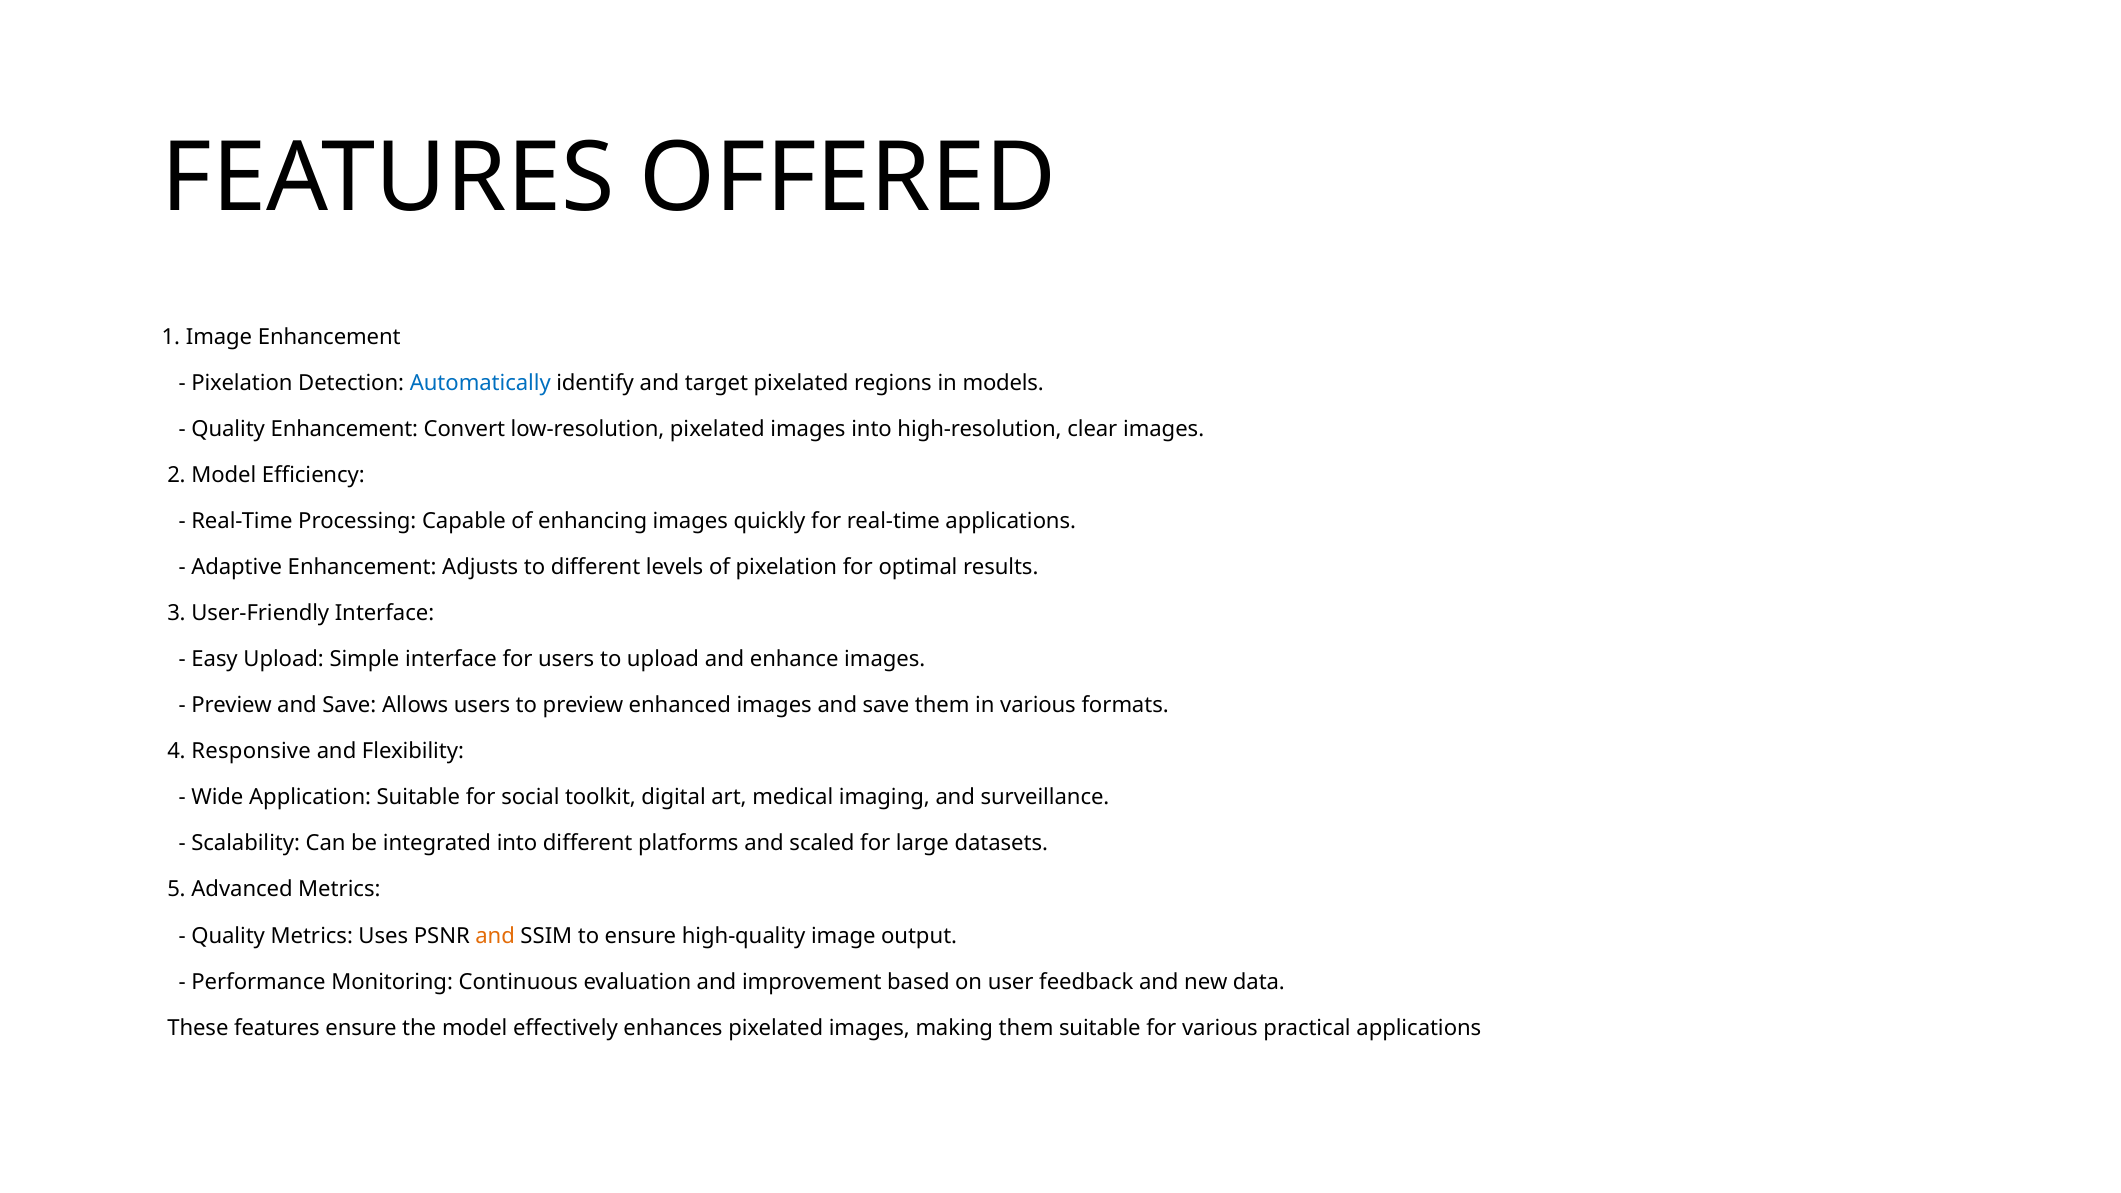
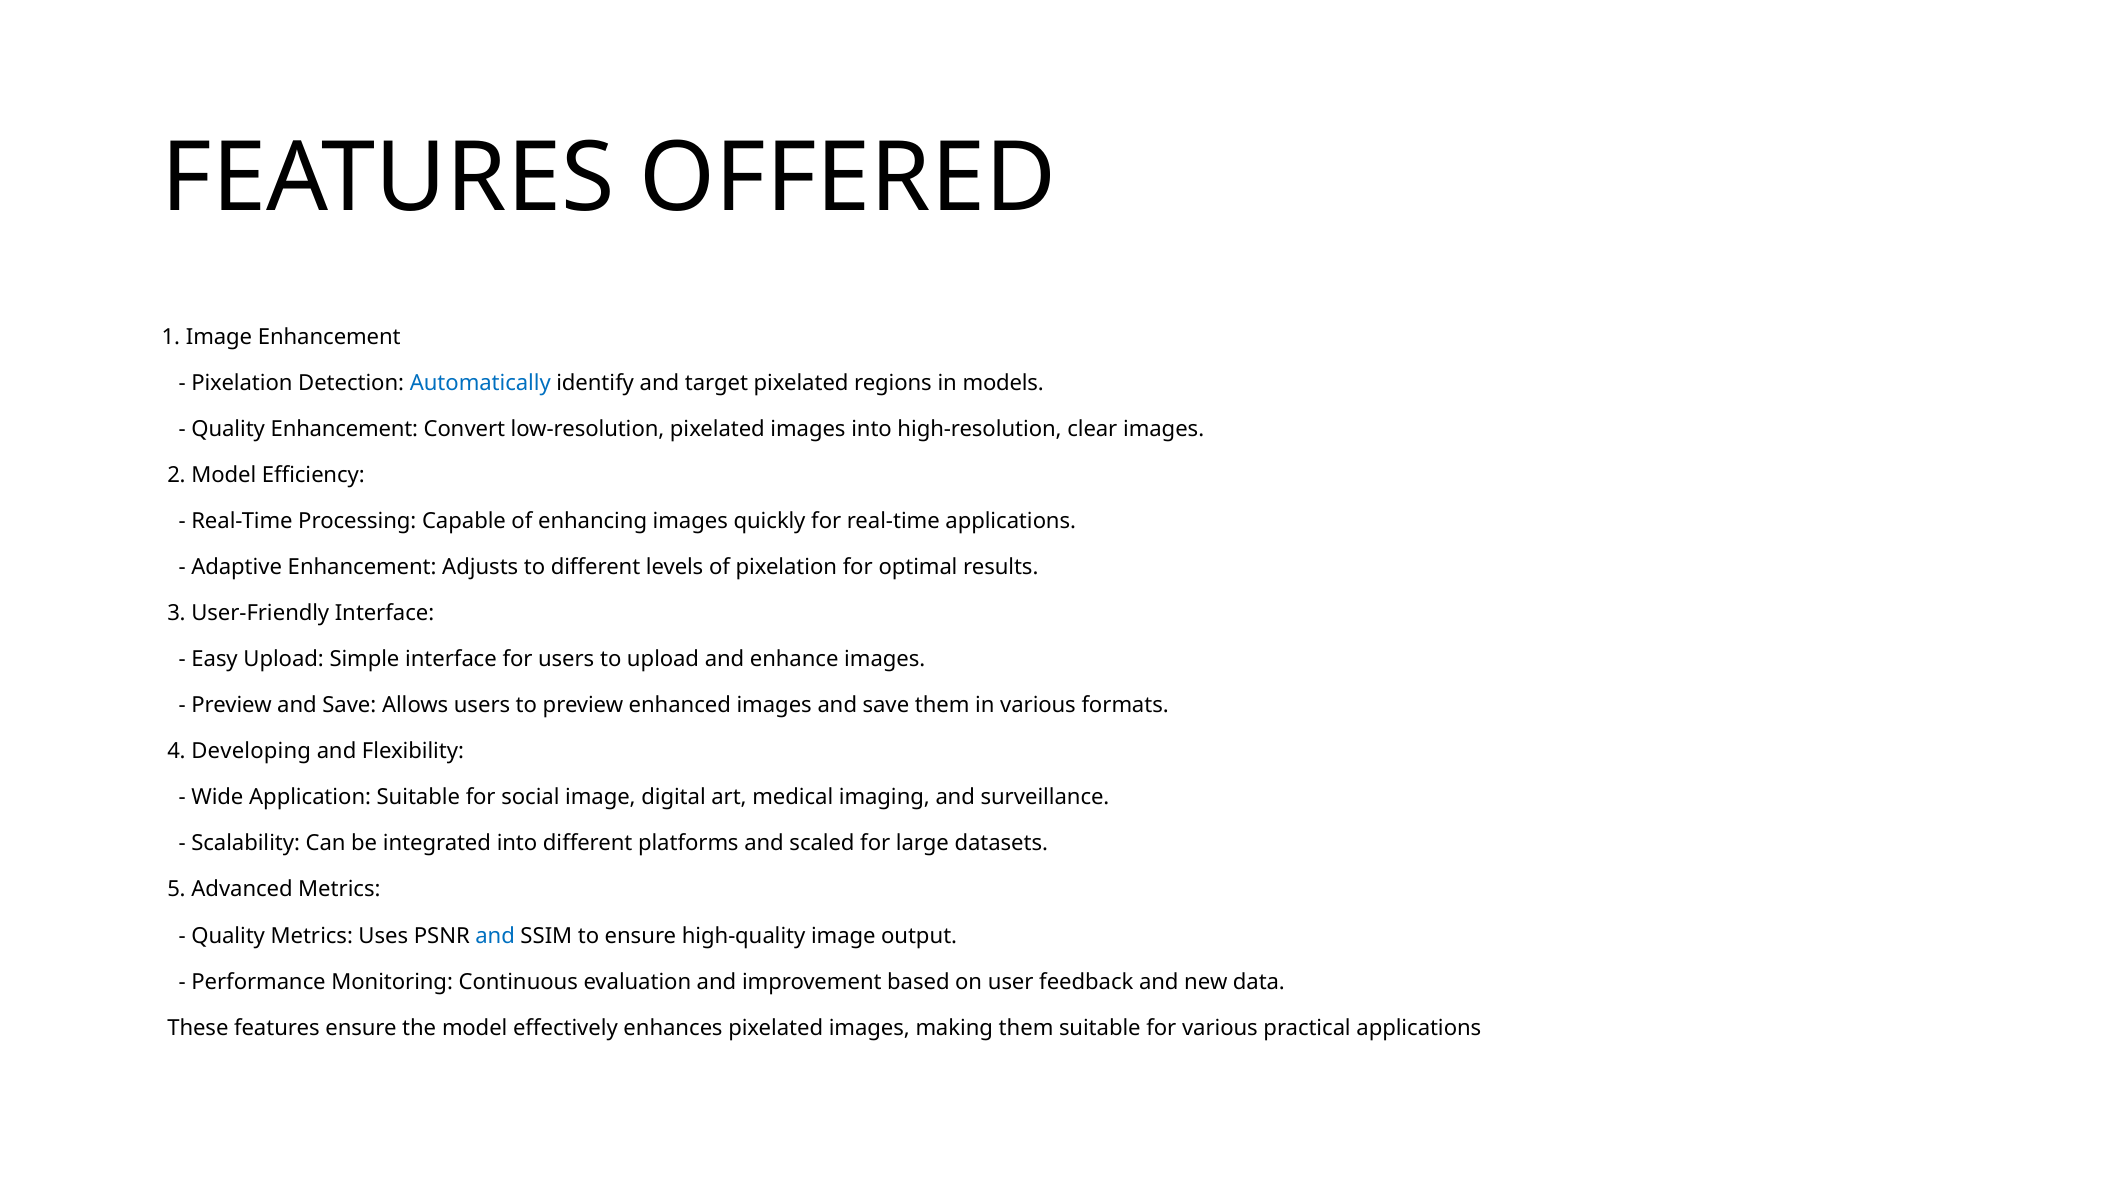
Responsive: Responsive -> Developing (251, 752)
social toolkit: toolkit -> image (600, 798)
and colour: orange -> blue (495, 936)
